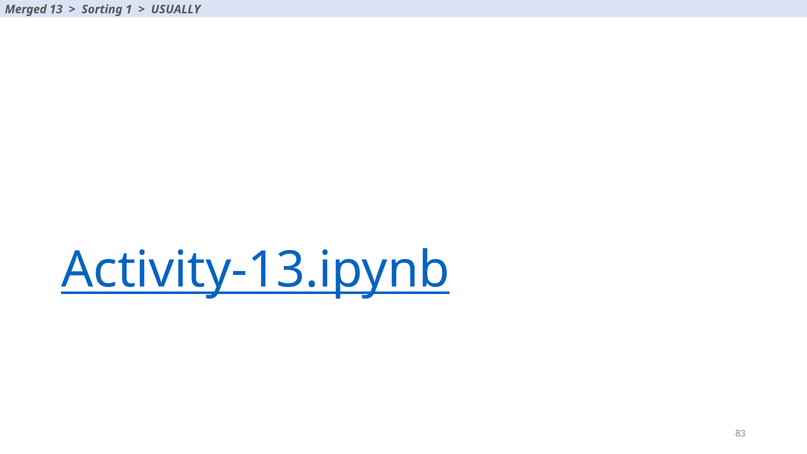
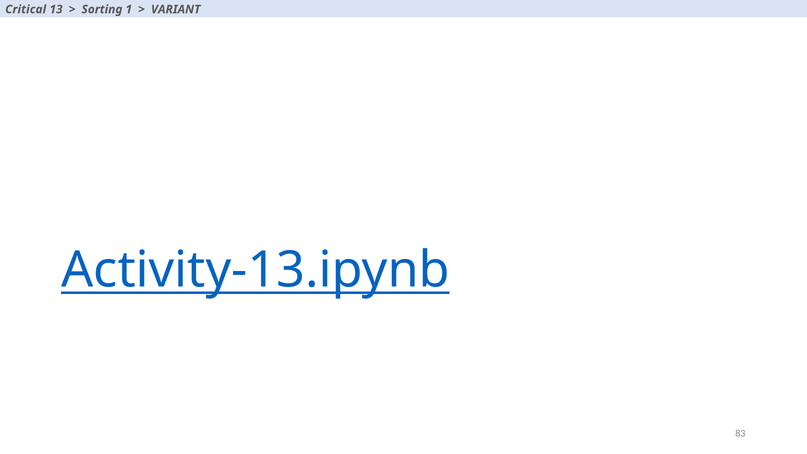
Merged: Merged -> Critical (26, 9)
USUALLY: USUALLY -> VARIANT (176, 9)
